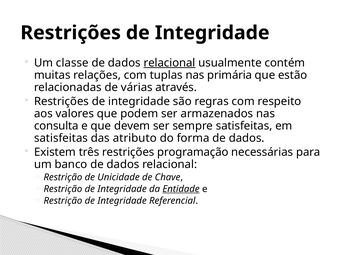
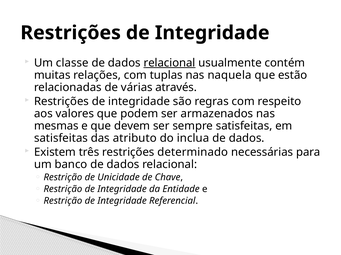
primária: primária -> naquela (230, 75)
consulta: consulta -> mesmas (56, 126)
forma: forma -> inclua (193, 139)
programação: programação -> determinado (193, 153)
Entidade underline: present -> none (181, 189)
